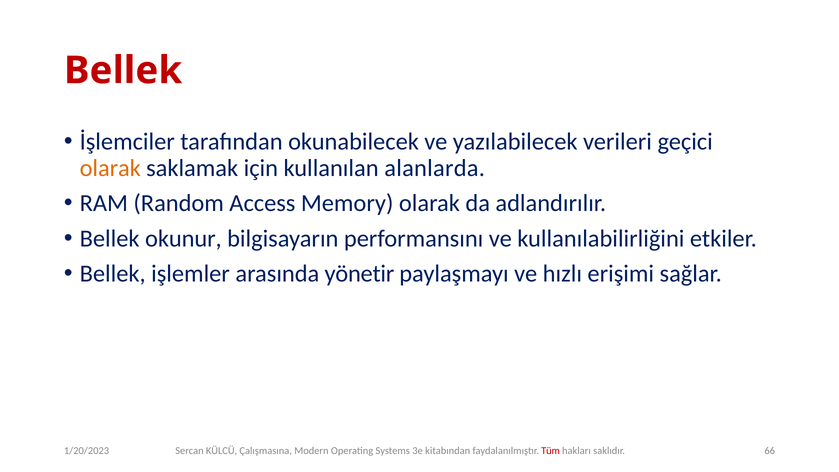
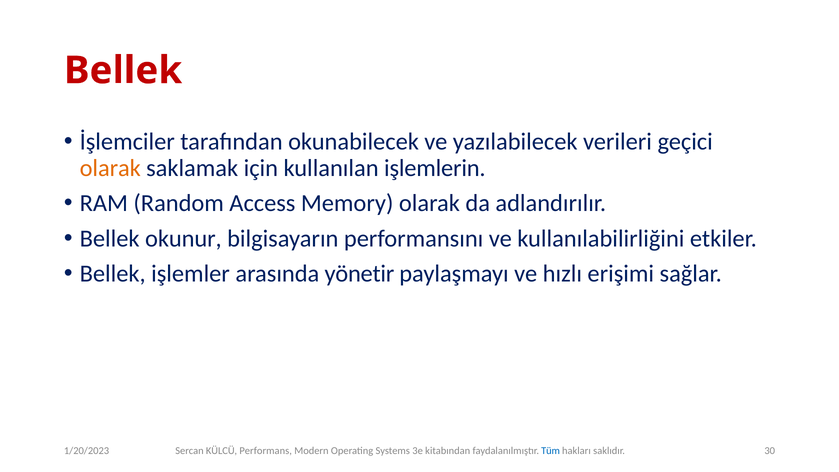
alanlarda: alanlarda -> işlemlerin (435, 168)
Çalışmasına: Çalışmasına -> Performans (266, 451)
Tüm colour: red -> blue (551, 451)
66: 66 -> 30 (770, 451)
